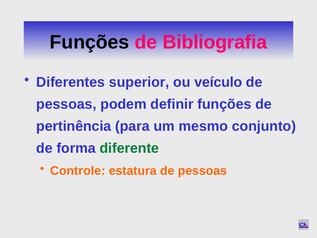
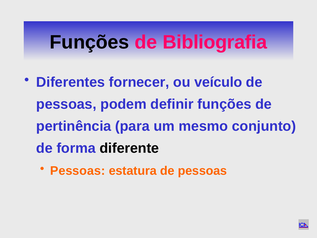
superior: superior -> fornecer (139, 82)
diferente colour: green -> black (129, 148)
Controle: Controle -> Pessoas (78, 171)
